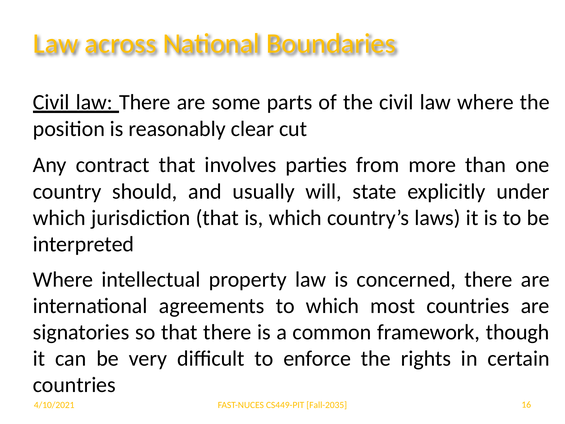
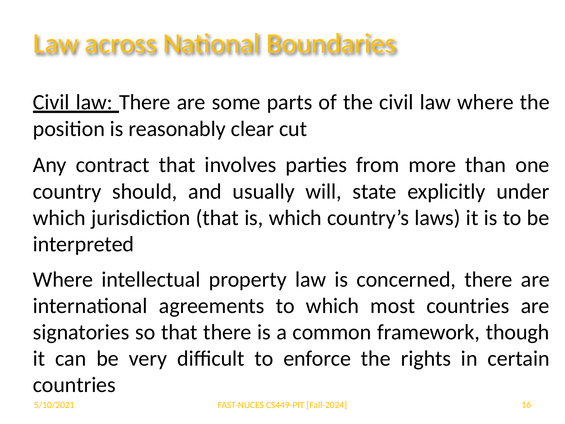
4/10/2021: 4/10/2021 -> 5/10/2021 (54, 405)
Fall-2035: Fall-2035 -> Fall-2024 (327, 405)
